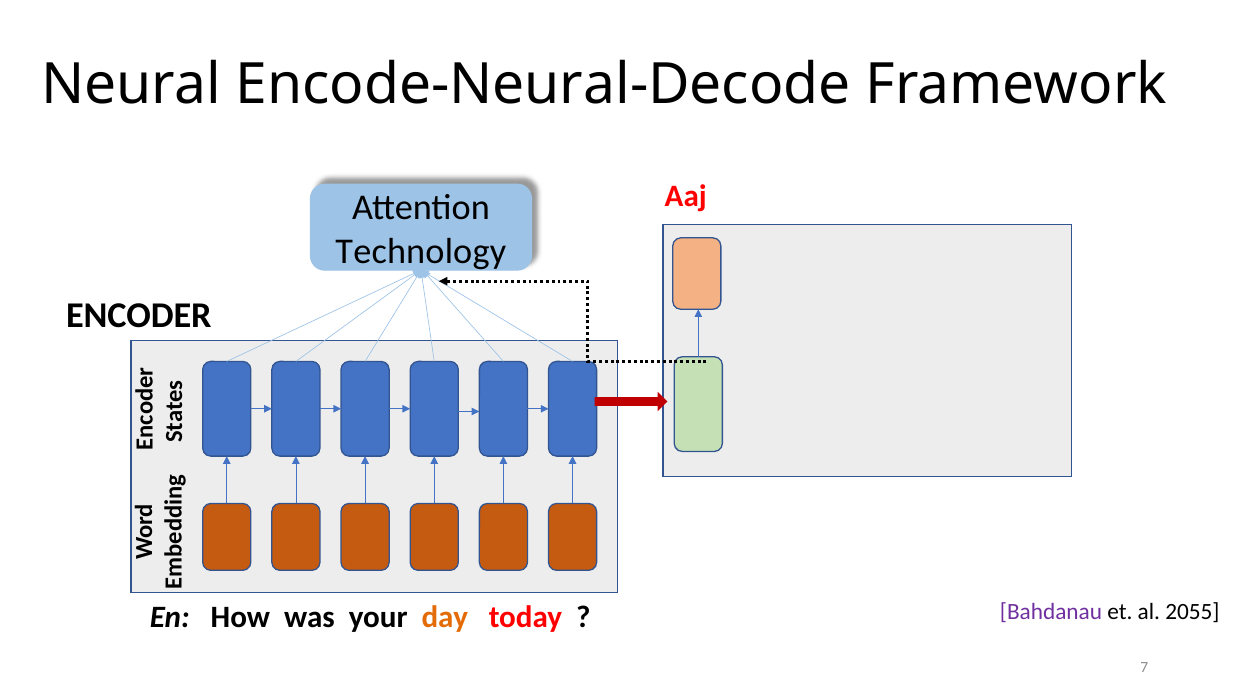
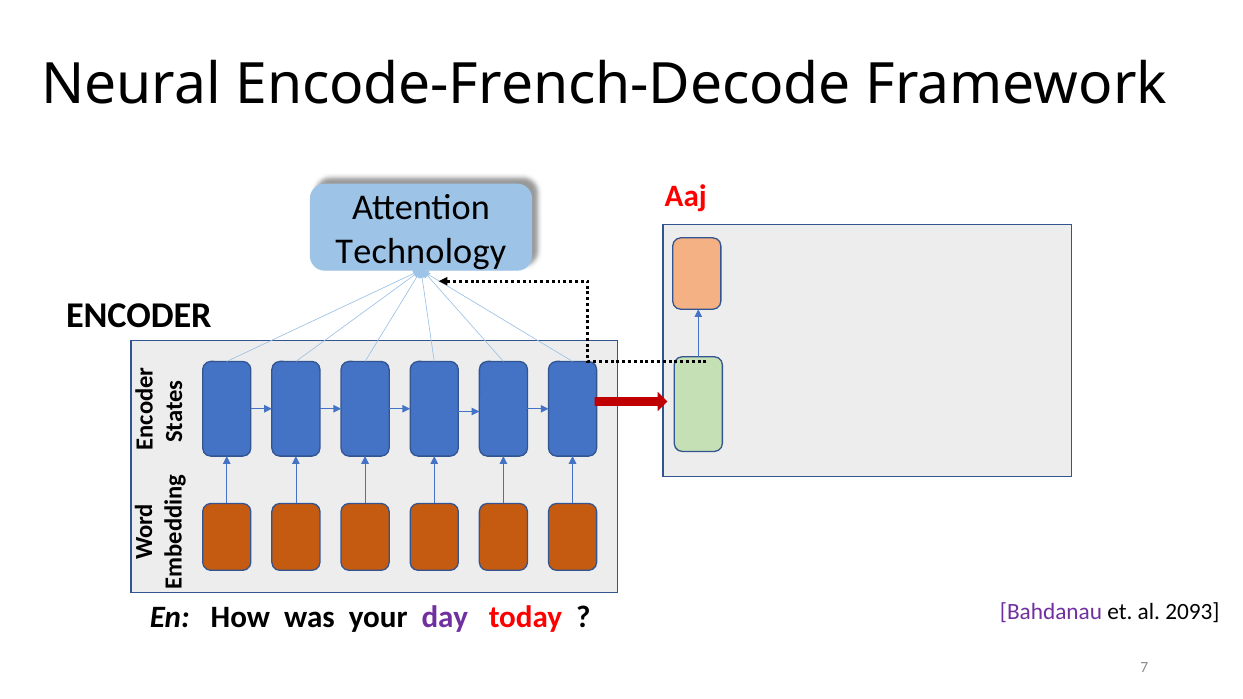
Encode-Neural-Decode: Encode-Neural-Decode -> Encode-French-Decode (543, 85)
day colour: orange -> purple (445, 618)
2055: 2055 -> 2093 (1192, 612)
